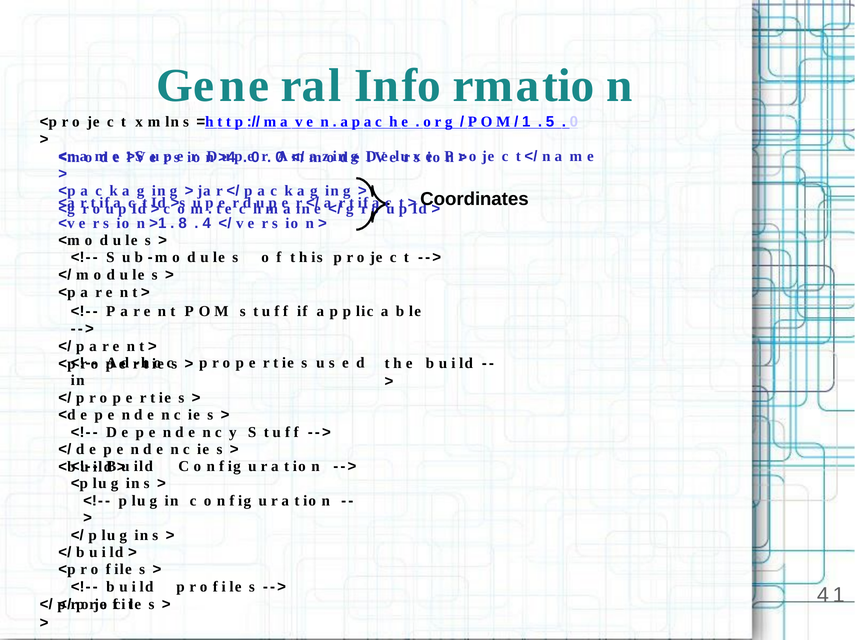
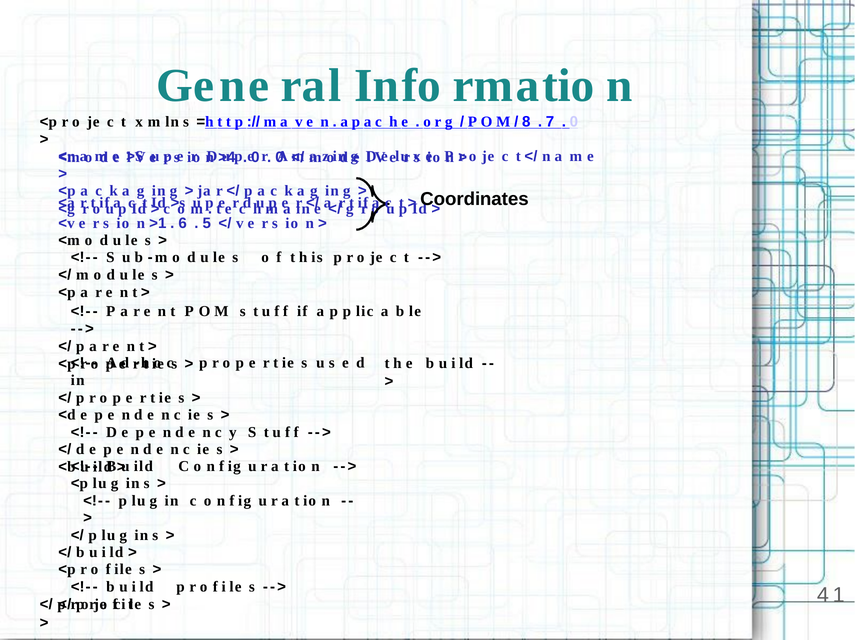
1: 1 -> 8 (526, 122)
5: 5 -> 7 (550, 122)
8: 8 -> 6 (183, 223)
4: 4 -> 5 (207, 223)
